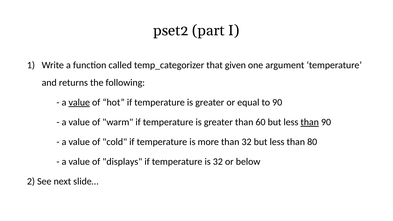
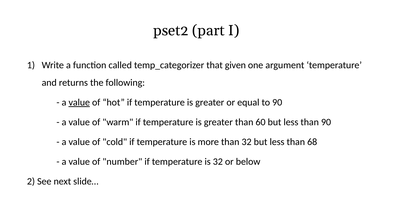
than underline: present -> none (310, 122)
80: 80 -> 68 (312, 142)
displays: displays -> number (122, 162)
